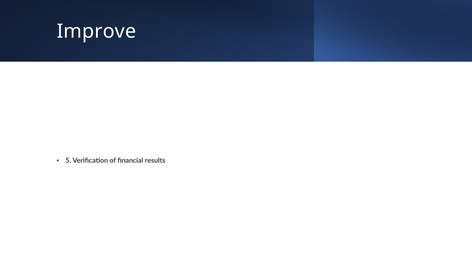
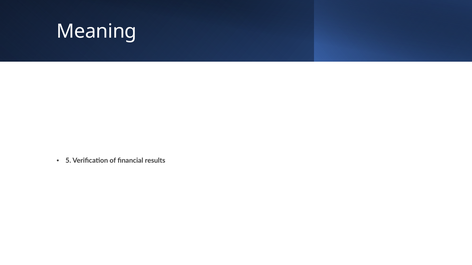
Improve: Improve -> Meaning (97, 31)
